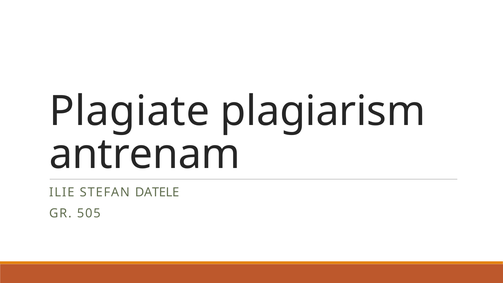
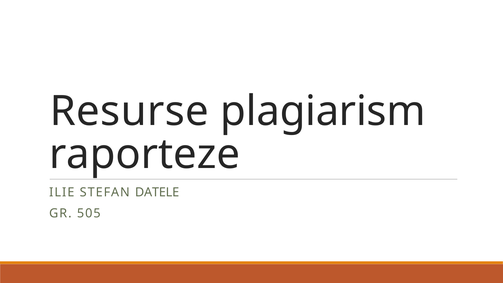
Plagiate: Plagiate -> Resurse (129, 111)
antrenam: antrenam -> raporteze (145, 154)
